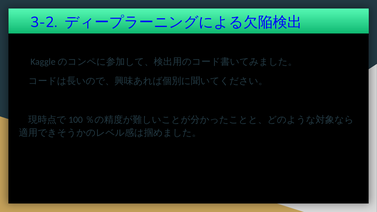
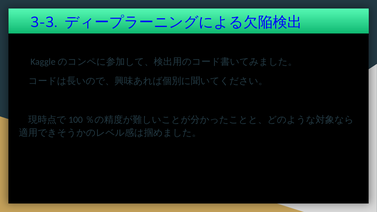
3-2: 3-2 -> 3-3 (44, 22)
